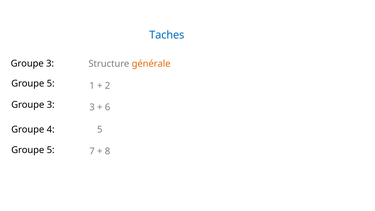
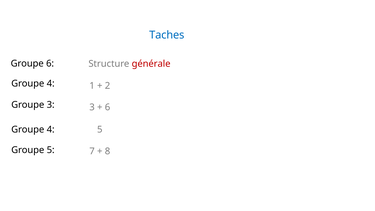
3: 3 -> 6 (50, 64)
générale colour: orange -> red (151, 64)
5: 5 -> 4 (51, 84)
